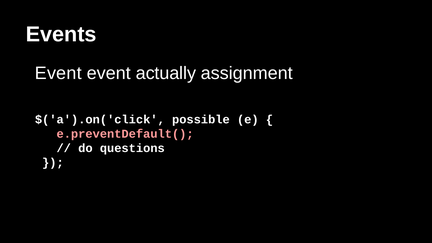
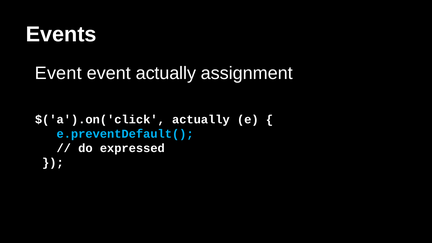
$('a').on('click possible: possible -> actually (201, 119)
e.preventDefault( colour: pink -> light blue (125, 134)
questions: questions -> expressed (132, 148)
